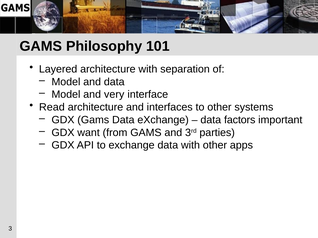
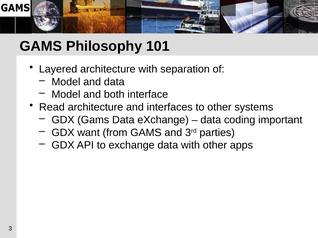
very: very -> both (114, 95)
factors: factors -> coding (240, 120)
